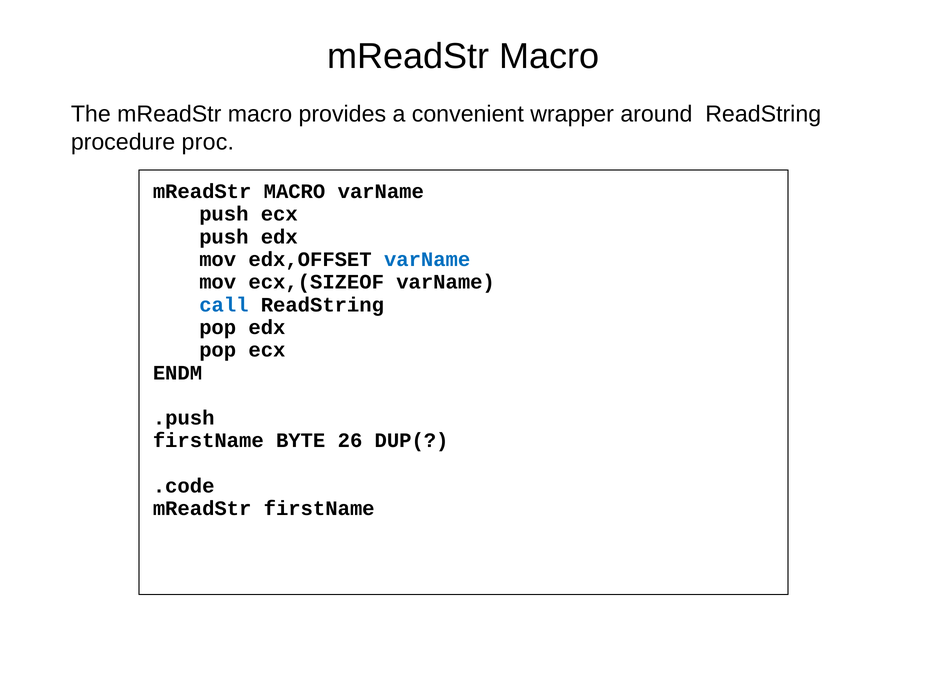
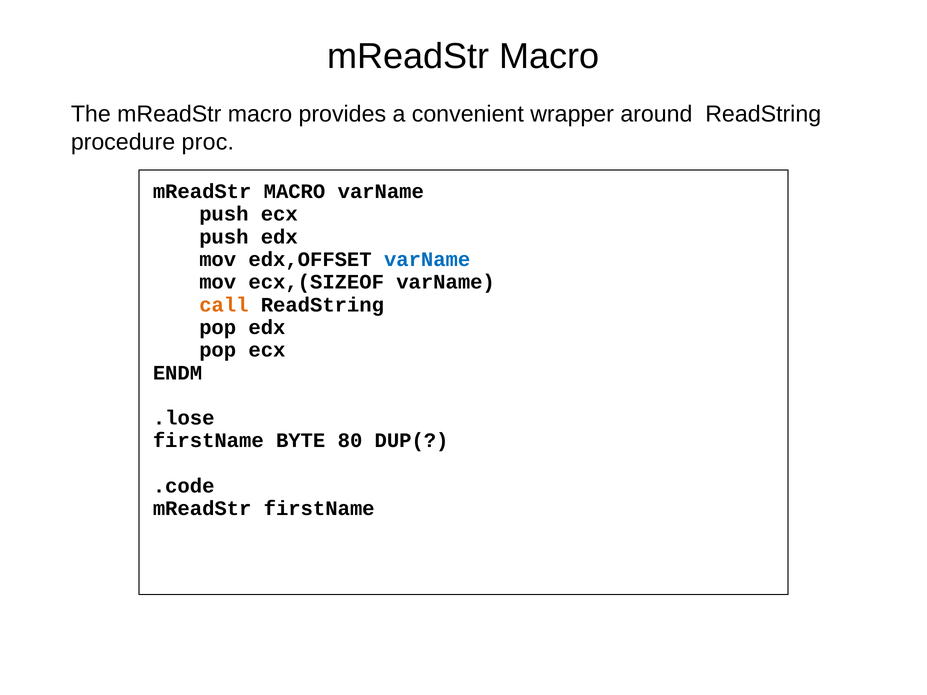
call colour: blue -> orange (224, 305)
.push: .push -> .lose (184, 418)
26: 26 -> 80 (350, 441)
